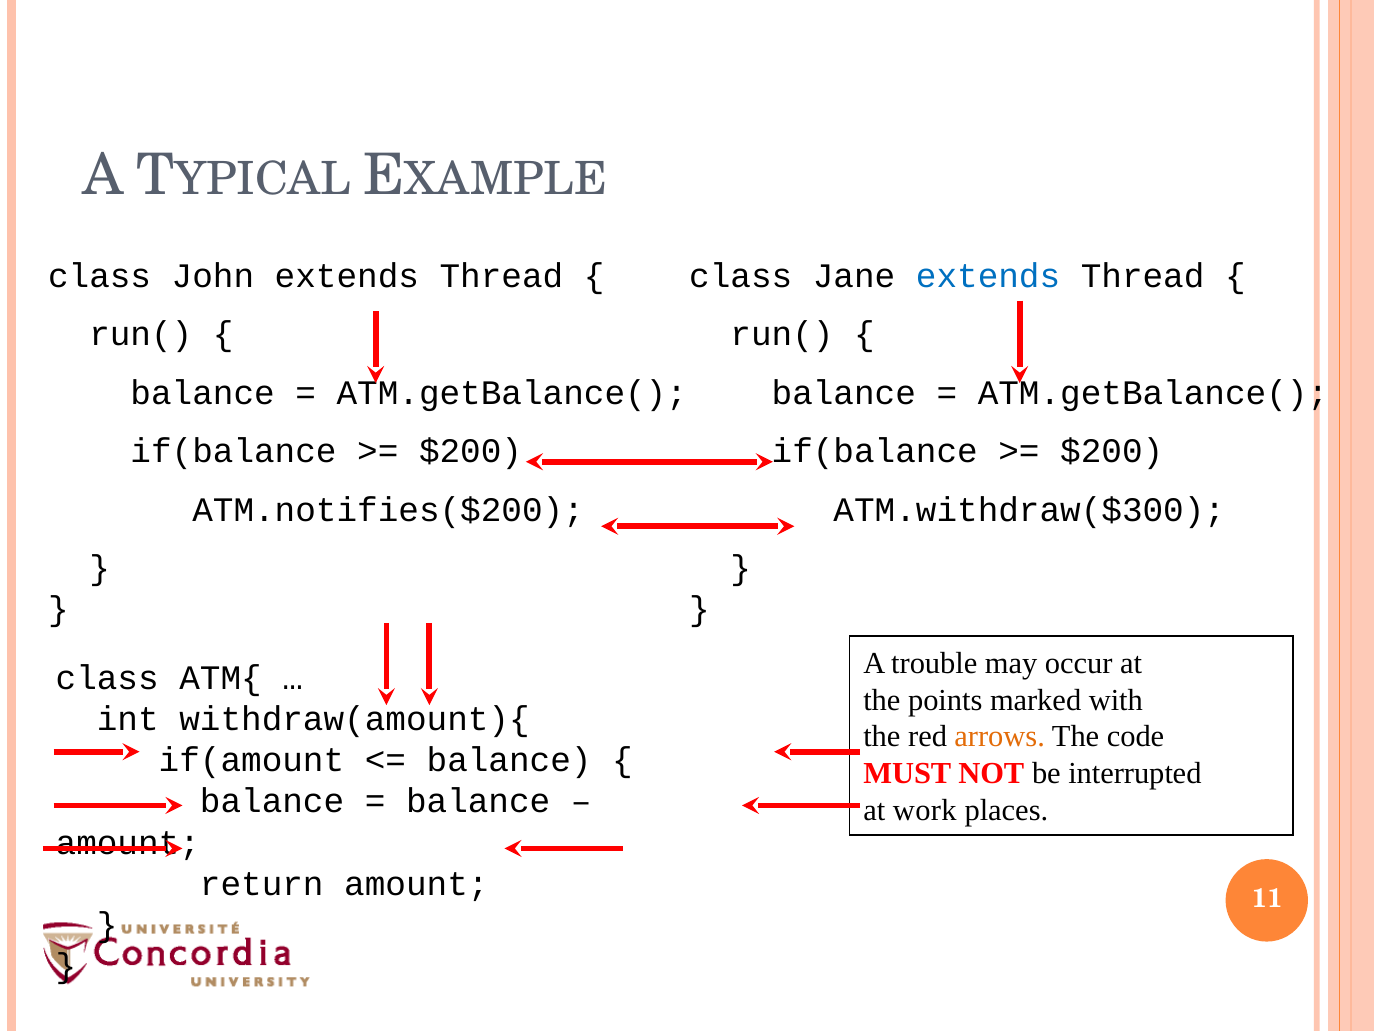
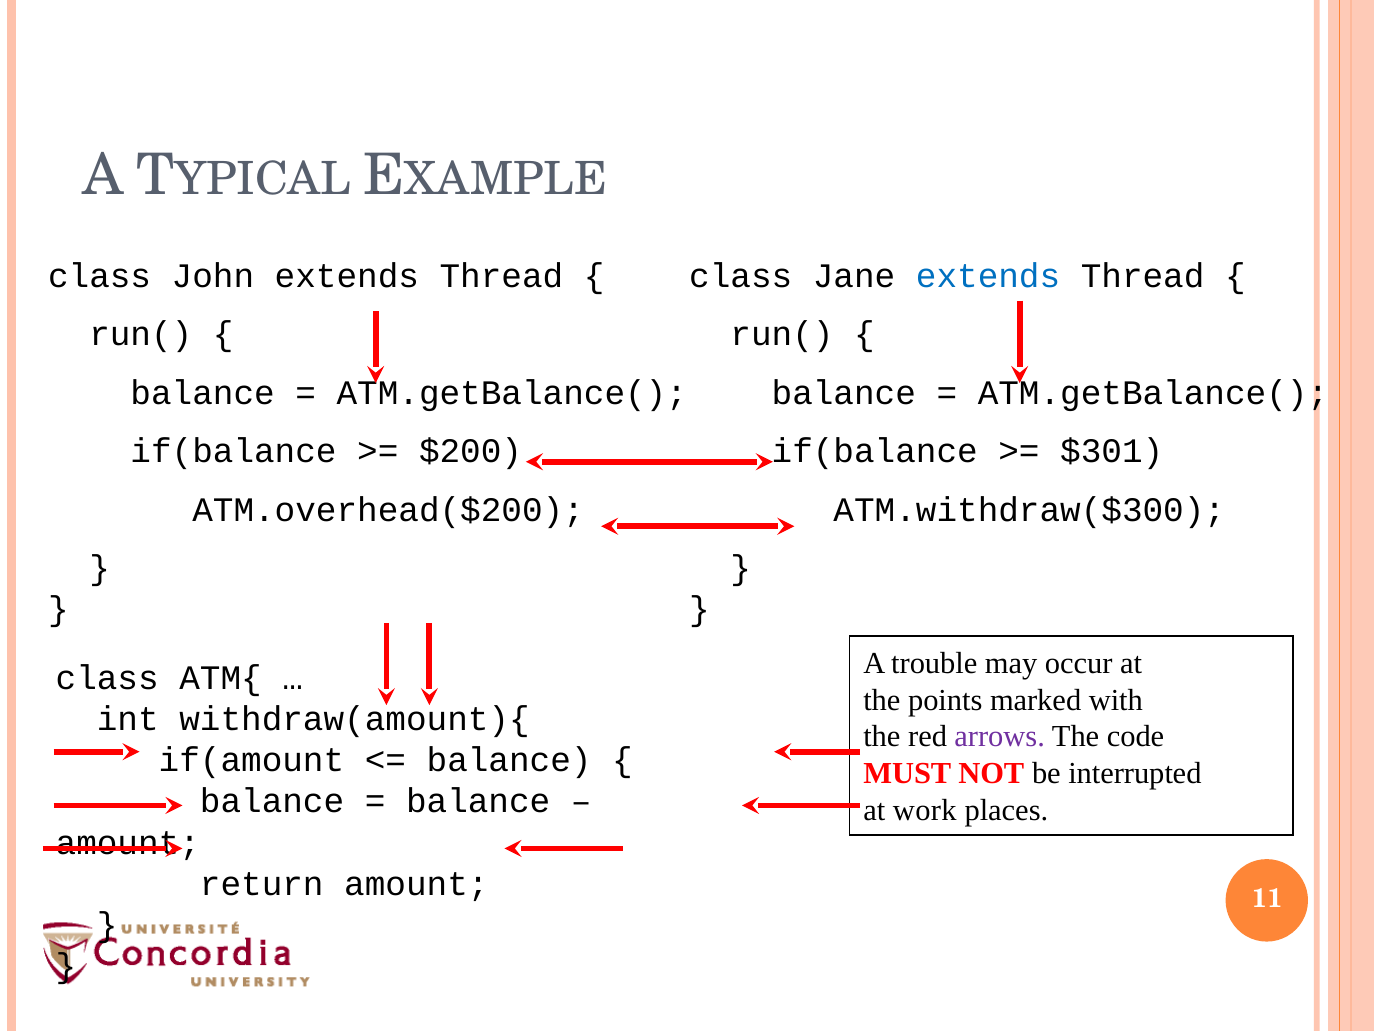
$200: $200 -> $301 (1112, 451)
ATM.notifies($200: ATM.notifies($200 -> ATM.overhead($200 (388, 510)
arrows colour: orange -> purple (1000, 736)
